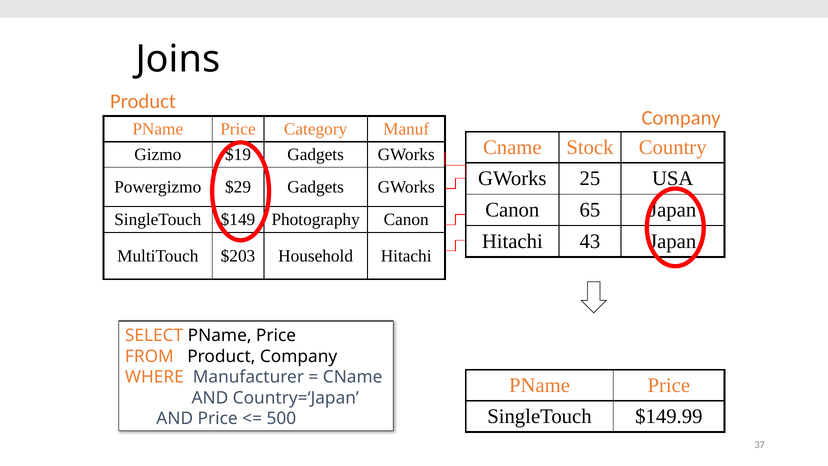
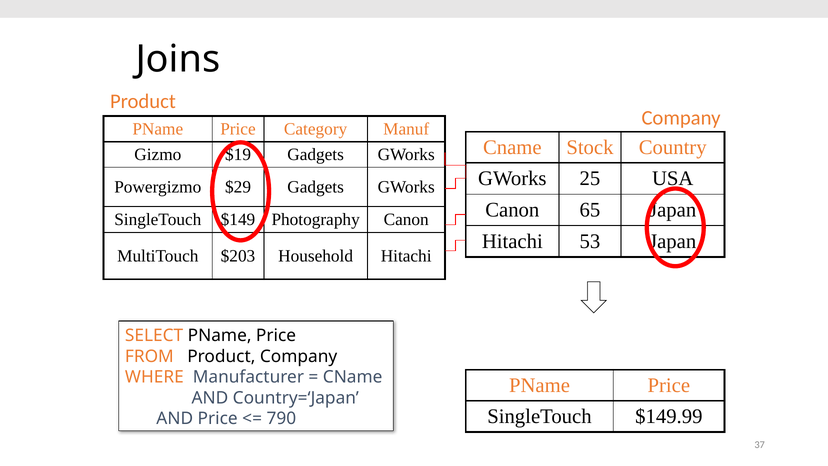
43: 43 -> 53 (590, 241)
500: 500 -> 790 (281, 418)
